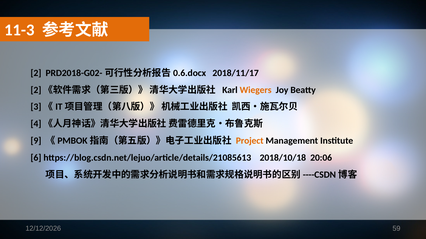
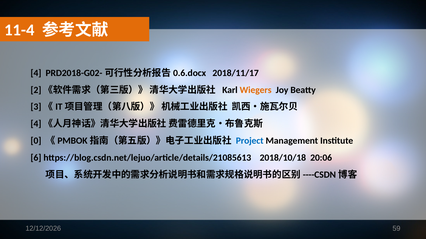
11-3: 11-3 -> 11-4 (19, 30)
2: 2 -> 4 (36, 73)
9: 9 -> 0 (36, 141)
Project colour: orange -> blue (250, 141)
